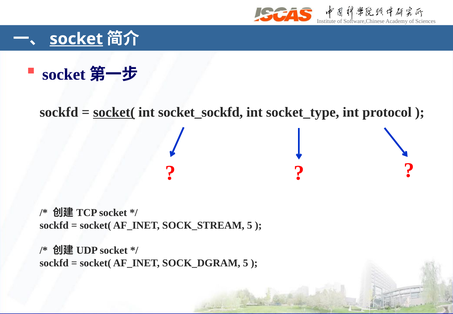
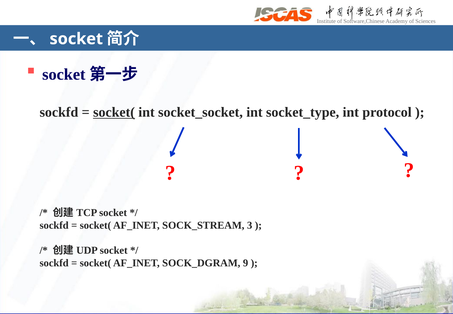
socket underline: present -> none (76, 39)
socket_sockfd: socket_sockfd -> socket_socket (200, 112)
SOCK_STREAM 5: 5 -> 3 (250, 225)
SOCK_DGRAM 5: 5 -> 9 (246, 263)
